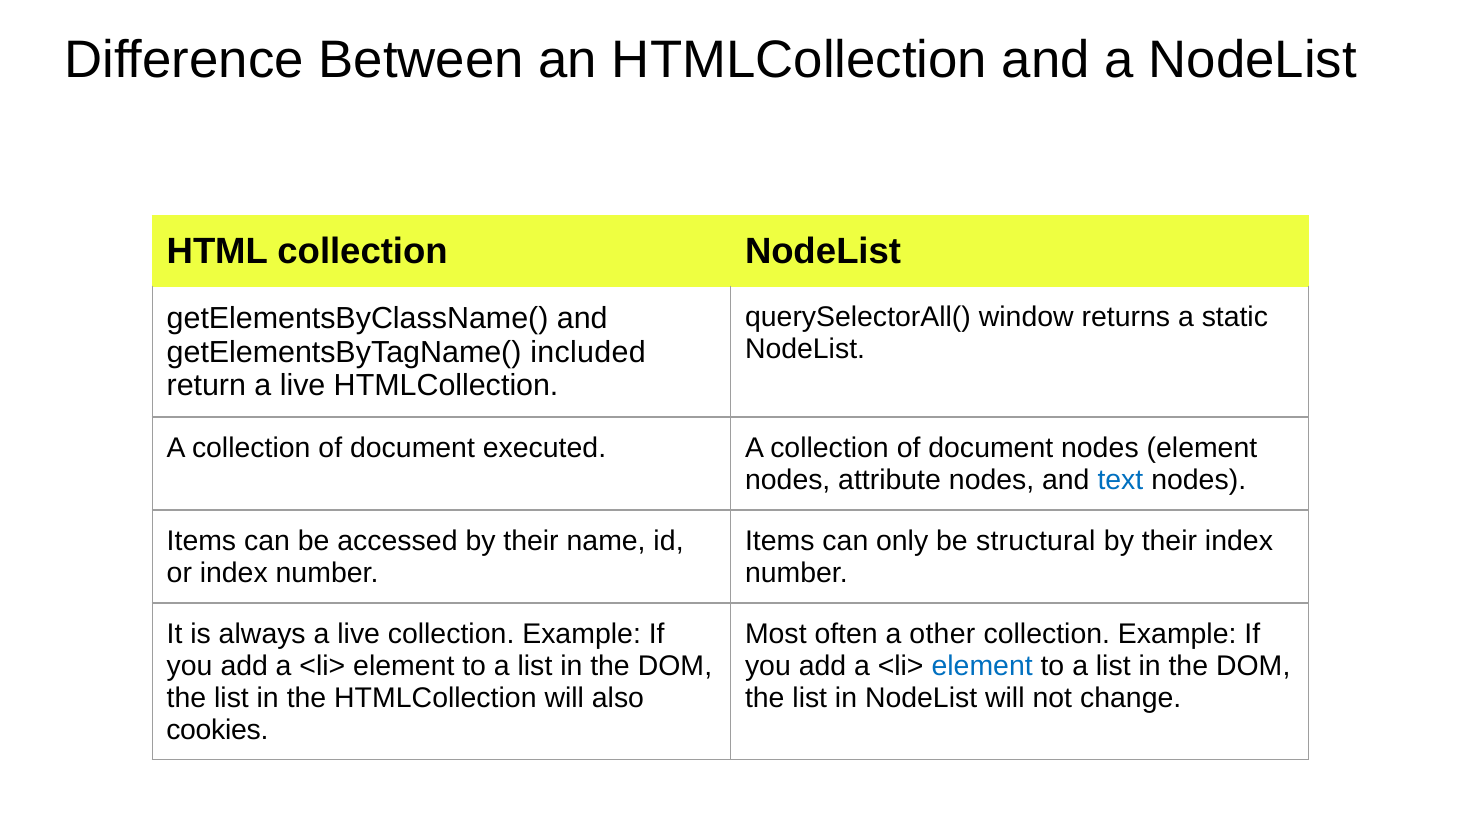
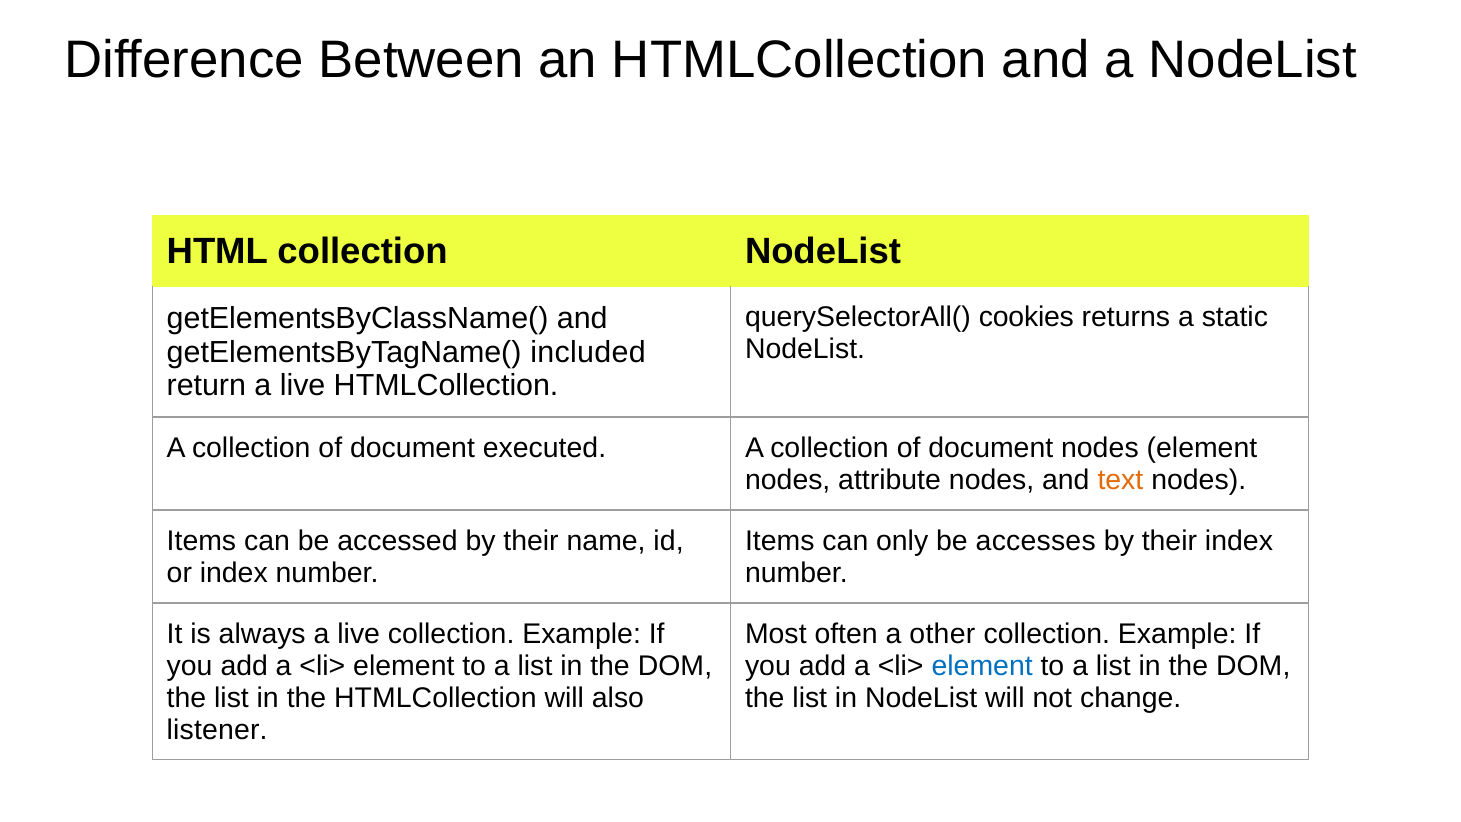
window: window -> cookies (1026, 317)
text colour: blue -> orange (1120, 480)
structural: structural -> accesses (1036, 541)
cookies: cookies -> listener (217, 730)
